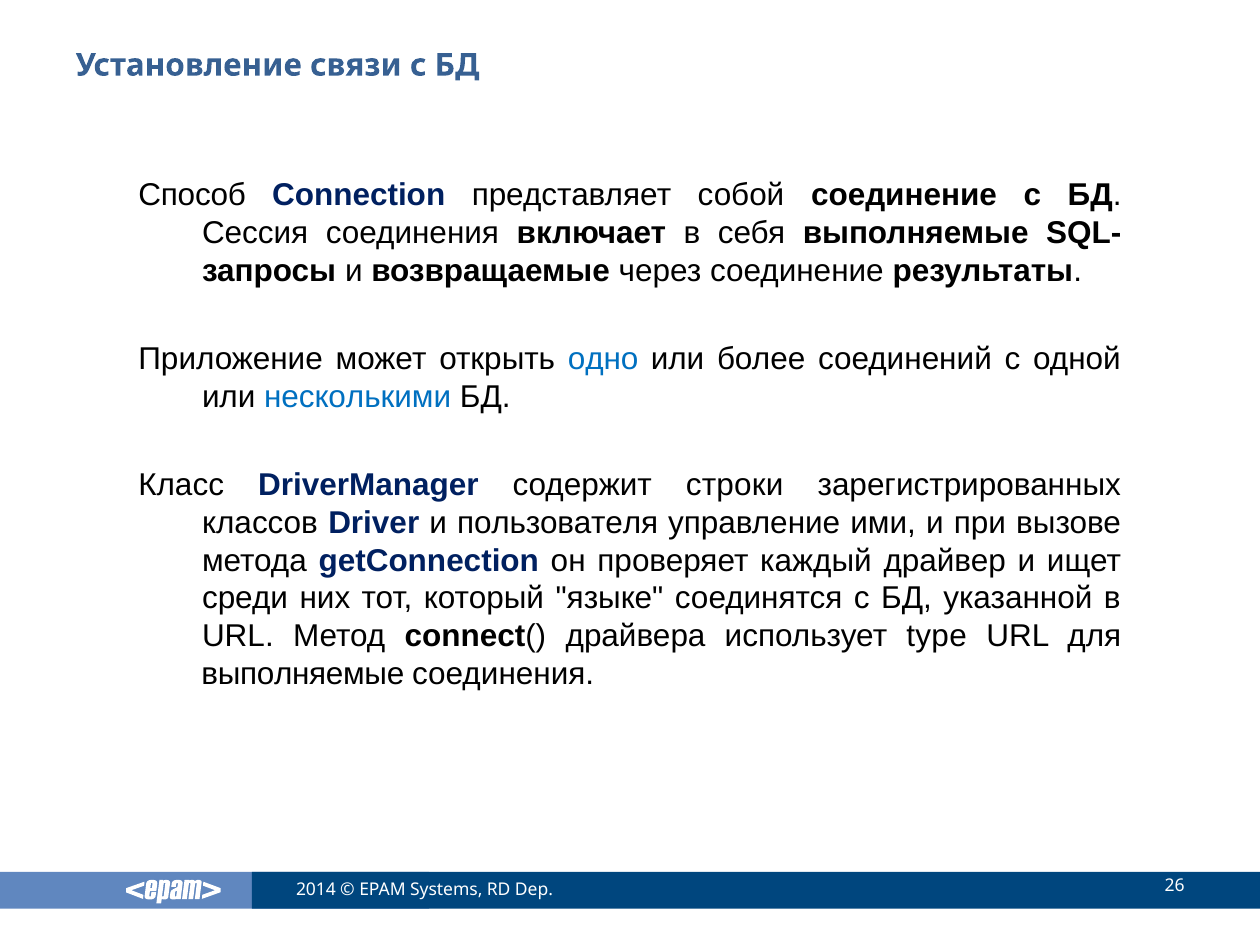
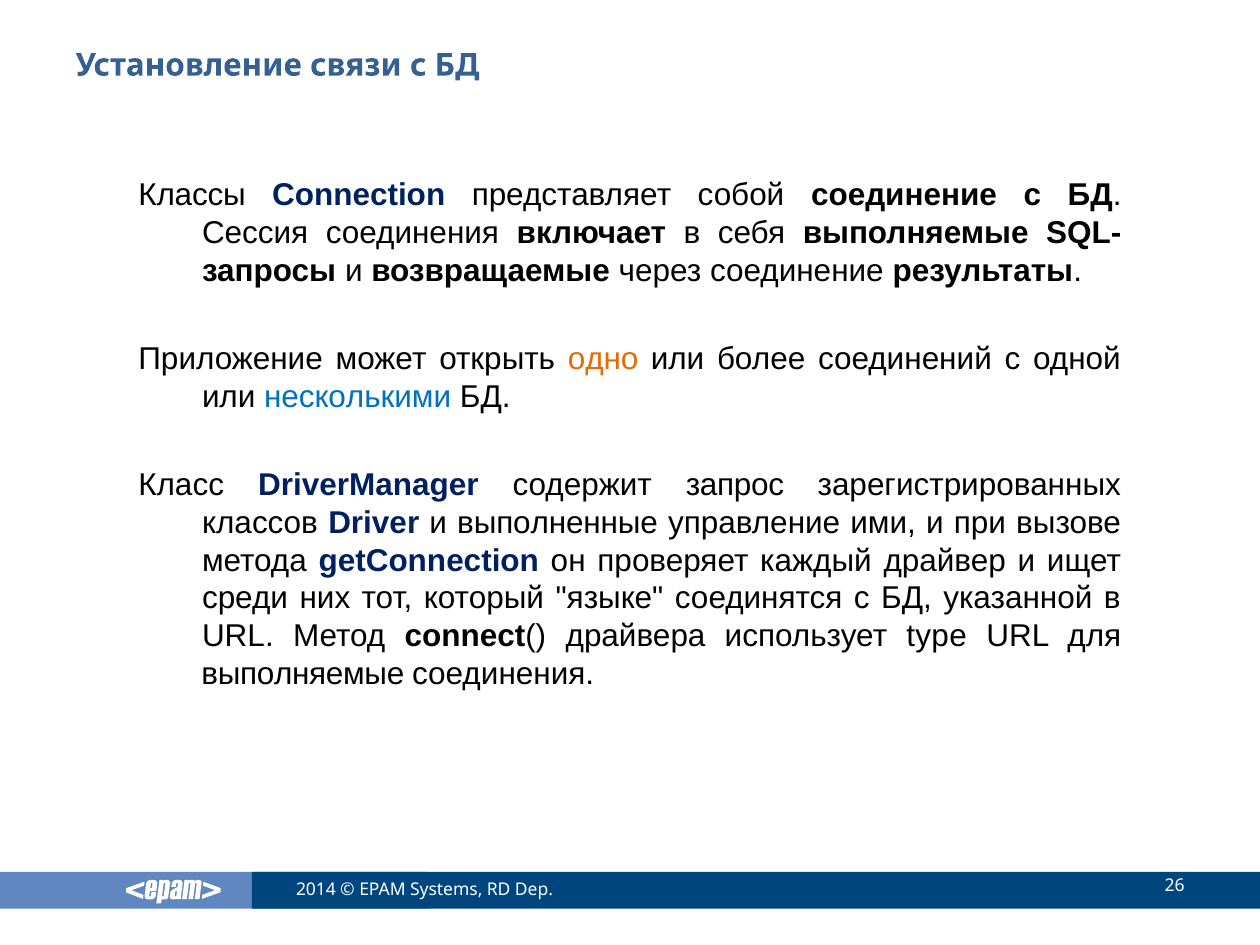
Способ: Способ -> Классы (192, 195)
одно colour: blue -> orange (603, 359)
строки: строки -> запрос (735, 485)
пользователя: пользователя -> выполненные (558, 523)
